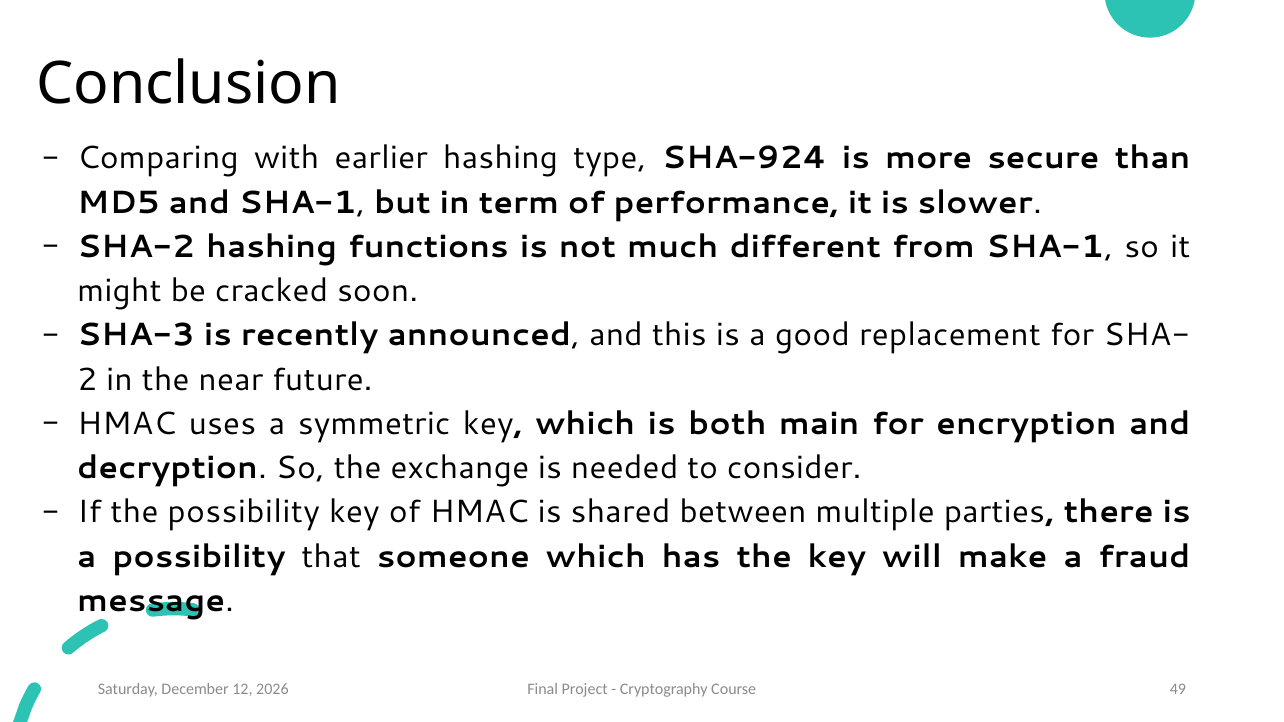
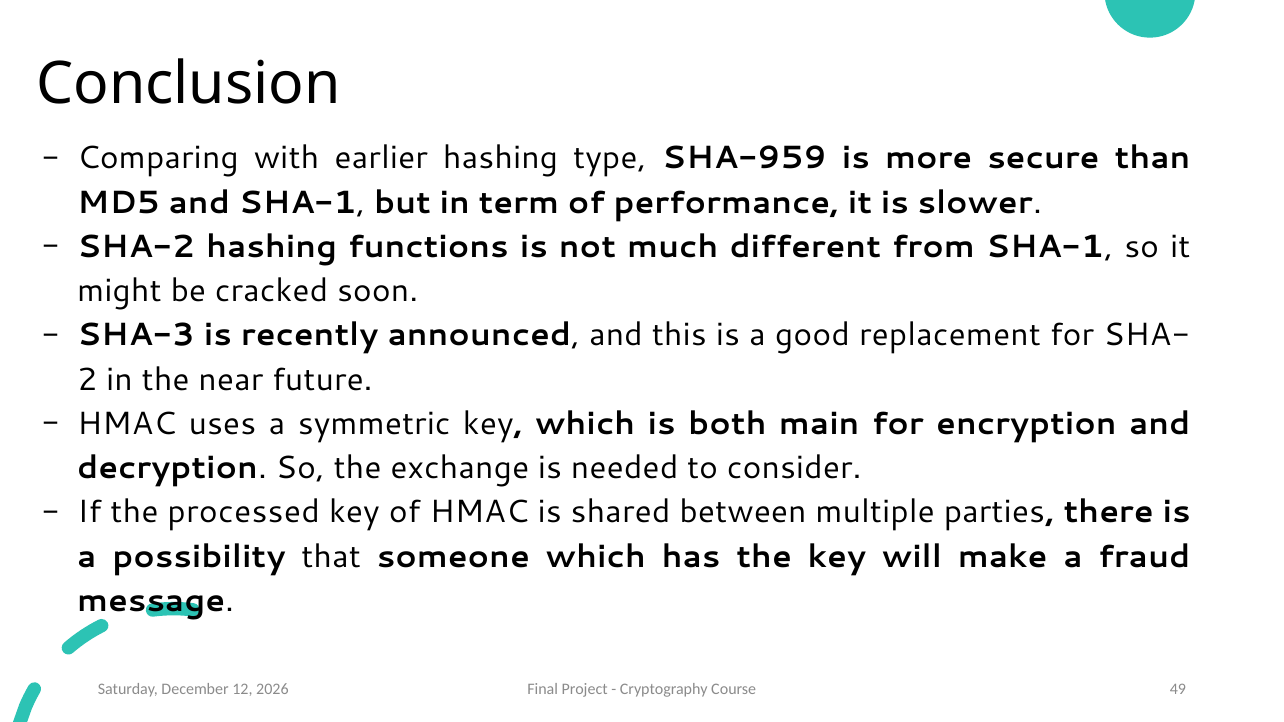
SHA-924: SHA-924 -> SHA-959 (744, 158)
the possibility: possibility -> processed (244, 512)
